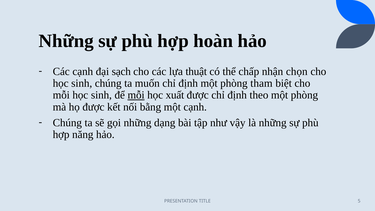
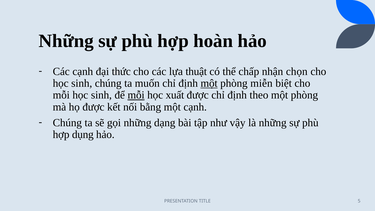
sạch: sạch -> thức (121, 71)
một underline: none -> present (209, 83)
tham: tham -> miễn (261, 83)
năng: năng -> dụng (83, 134)
